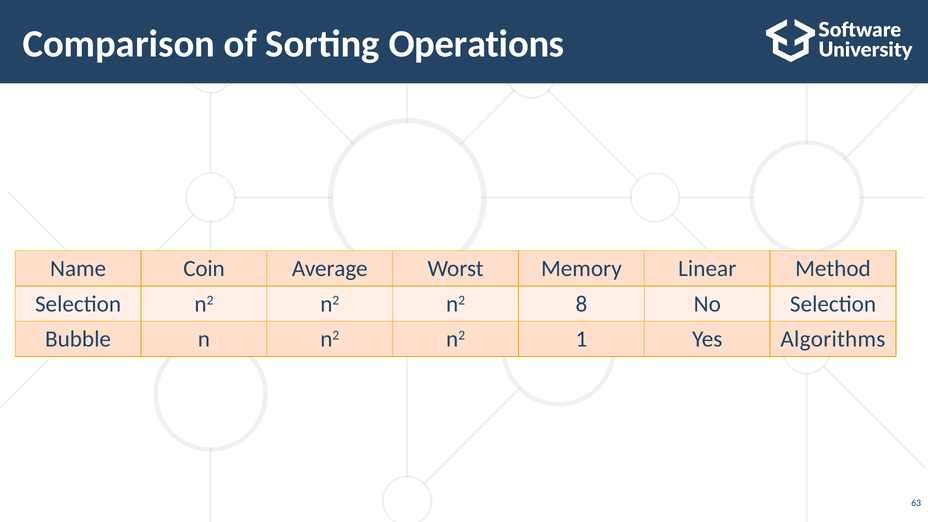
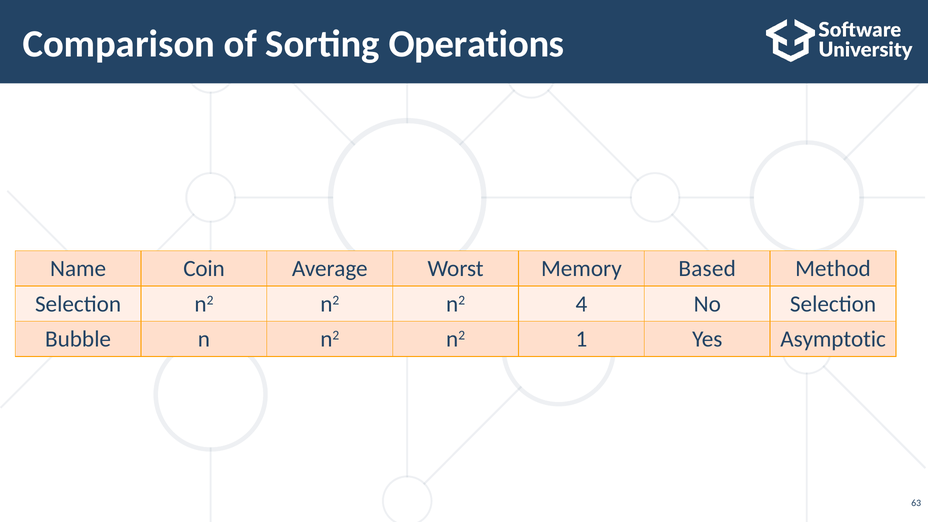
Linear: Linear -> Based (707, 269)
8: 8 -> 4 (581, 304)
Algorithms: Algorithms -> Asymptotic (833, 339)
